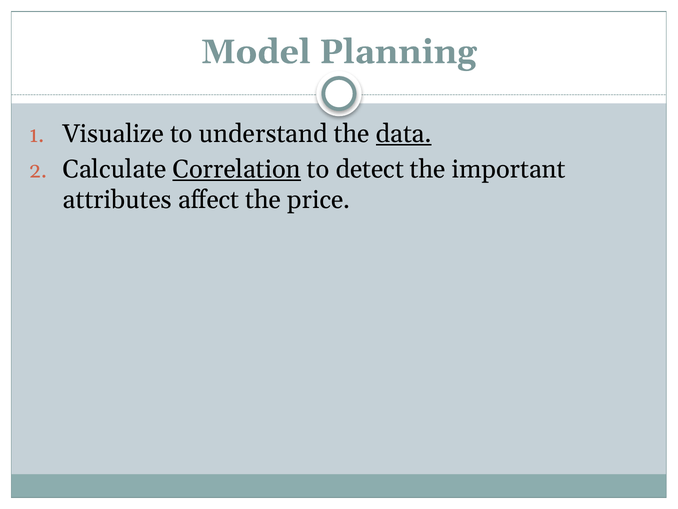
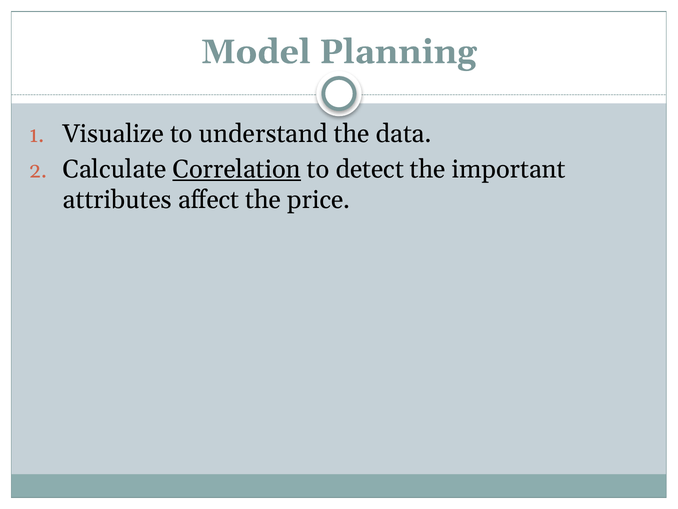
data underline: present -> none (404, 134)
